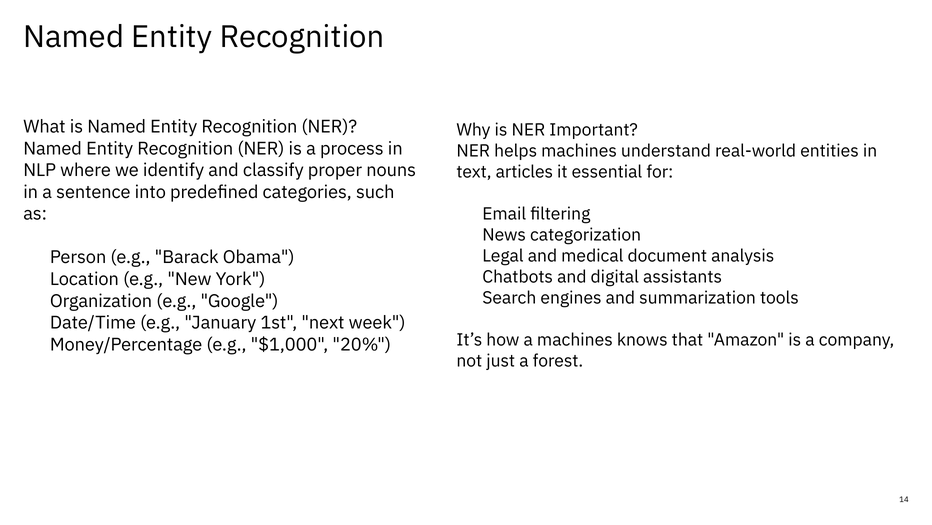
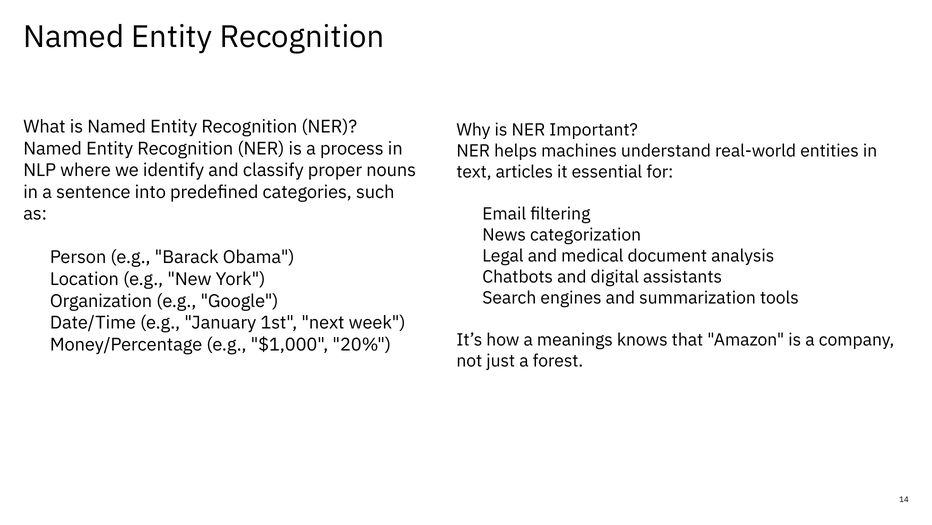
a machines: machines -> meanings (575, 339)
